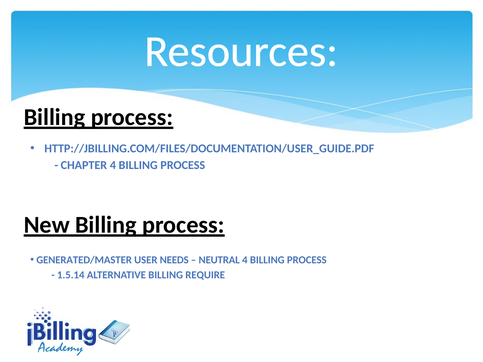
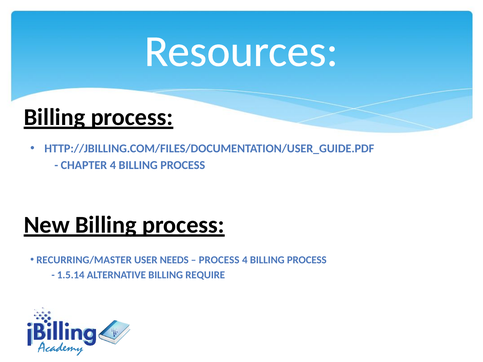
GENERATED/MASTER: GENERATED/MASTER -> RECURRING/MASTER (84, 260)
NEUTRAL: NEUTRAL -> PROCESS (219, 260)
